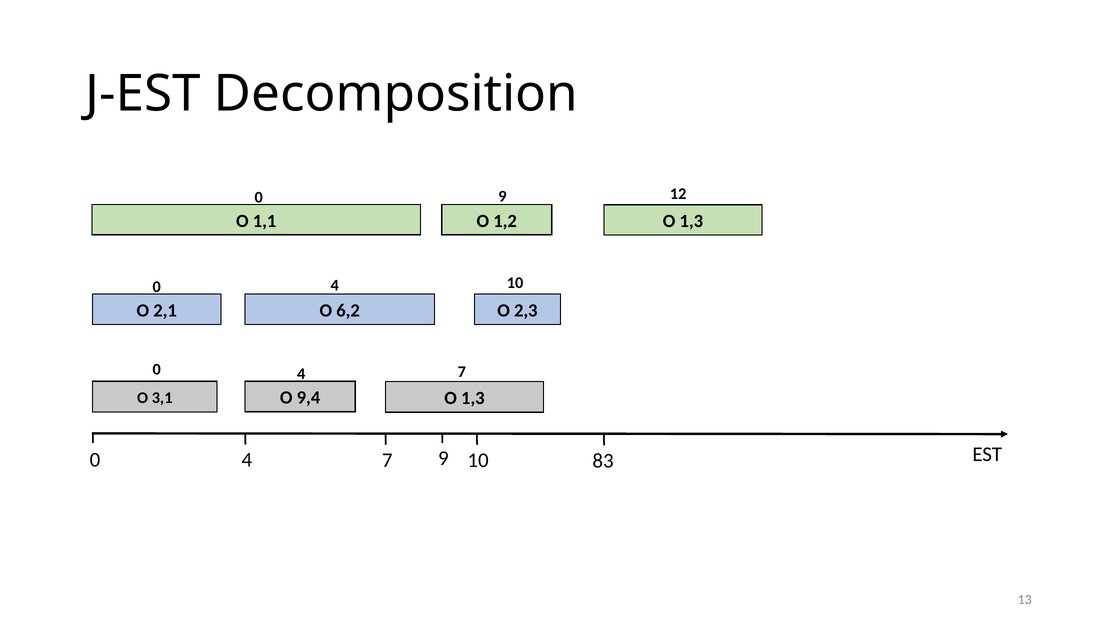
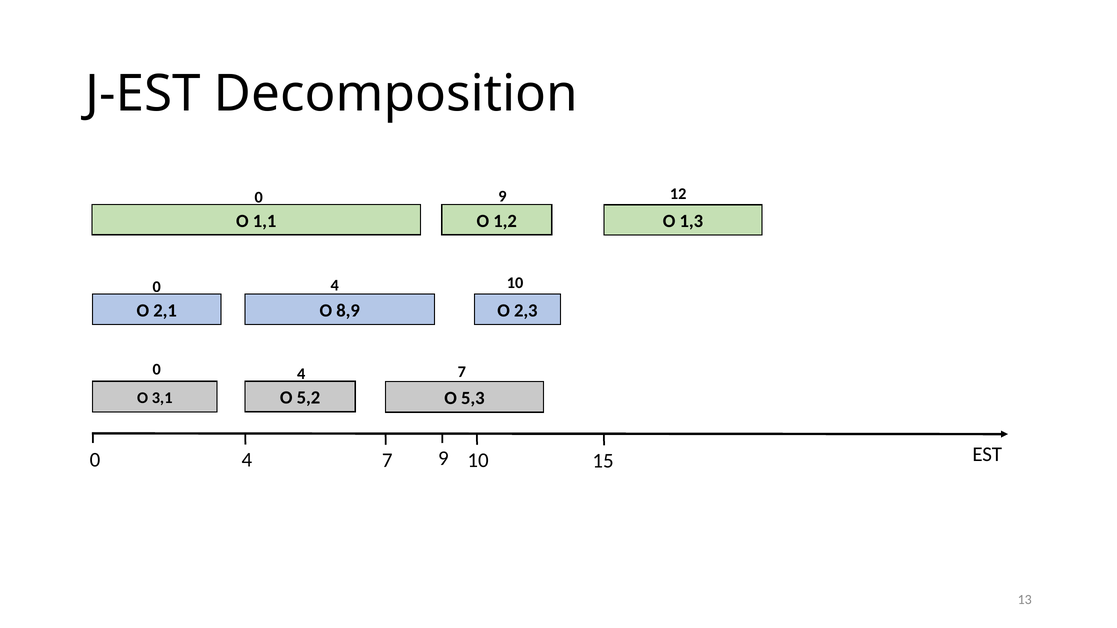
6,2: 6,2 -> 8,9 (348, 311)
9,4: 9,4 -> 5,2 (308, 398)
1,3: 1,3 -> 5,3 (473, 398)
83: 83 -> 15 (603, 461)
